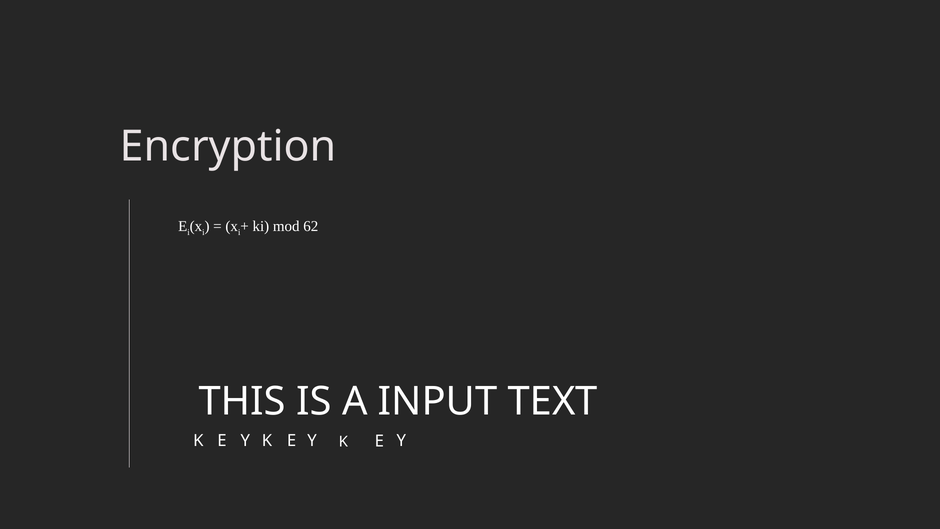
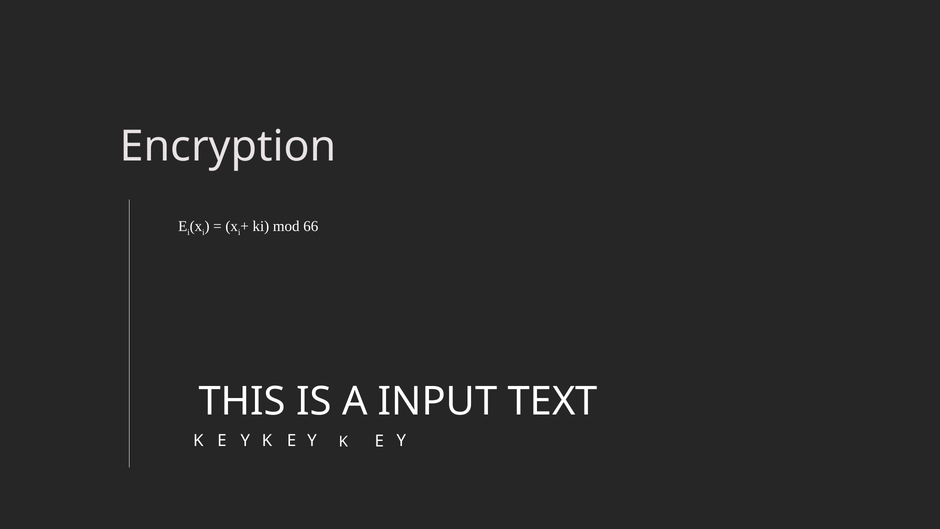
62: 62 -> 66 (311, 226)
